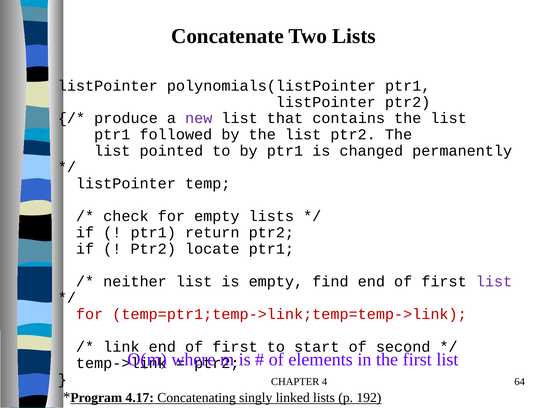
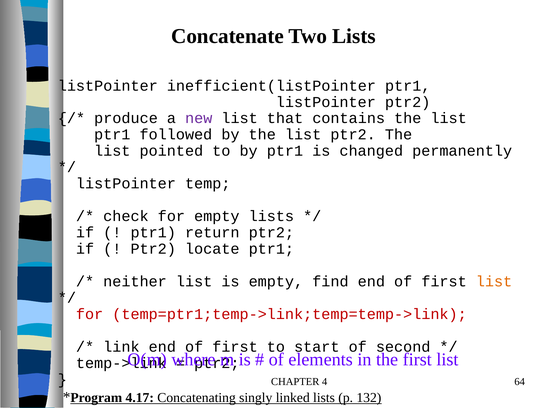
polynomials(listPointer: polynomials(listPointer -> inefficient(listPointer (271, 86)
list colour: purple -> orange (494, 282)
192: 192 -> 132 (369, 398)
